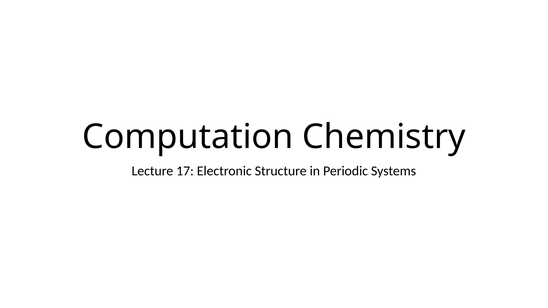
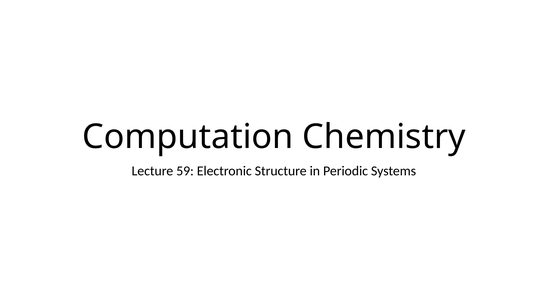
17: 17 -> 59 (185, 171)
